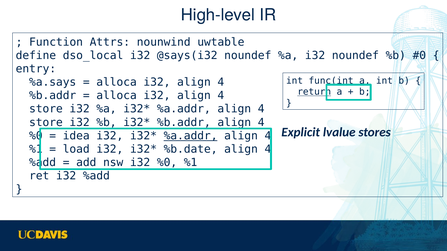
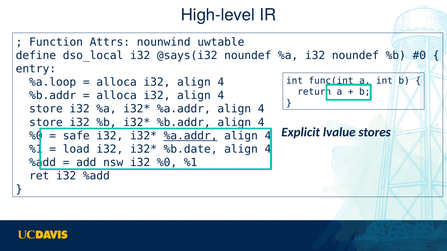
%a.says: %a.says -> %a.loop (53, 82)
return underline: present -> none (314, 92)
idea: idea -> safe (76, 136)
